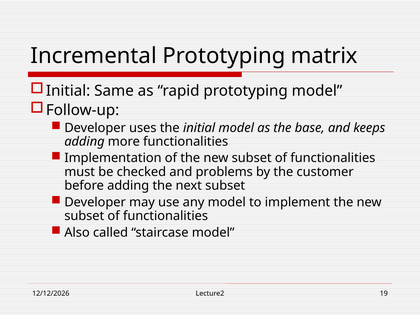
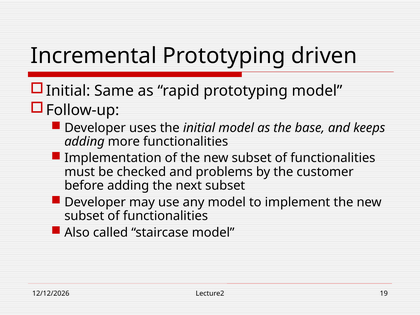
matrix: matrix -> driven (324, 56)
